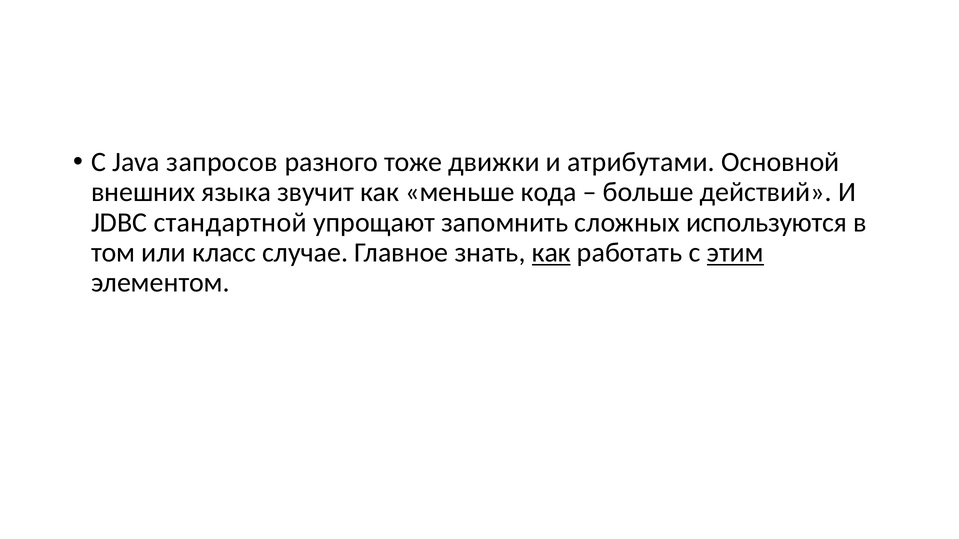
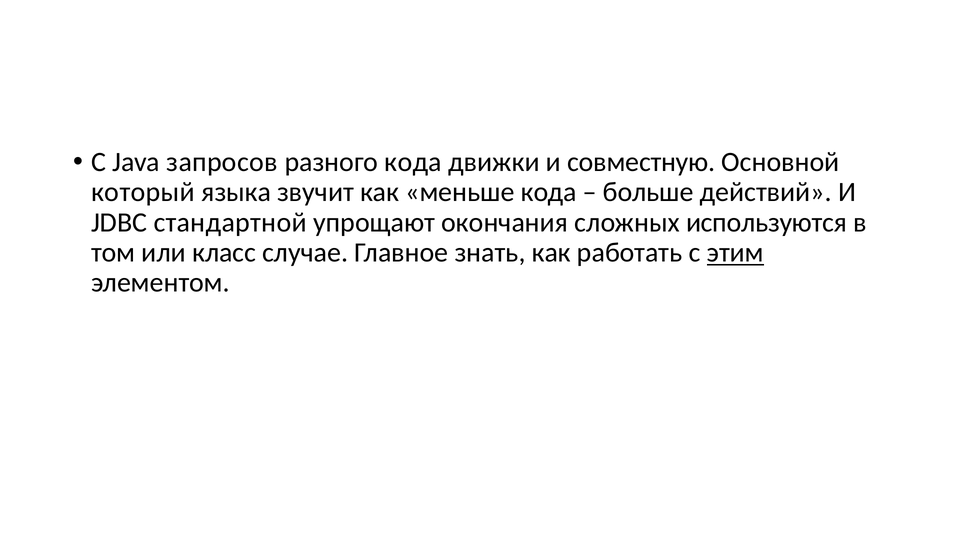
разного тоже: тоже -> кода (413, 162)
атрибутами: атрибутами -> совместную (641, 162)
внешних: внешних -> который (143, 192)
запомнить: запомнить -> окончания (505, 223)
как underline: present -> none (551, 253)
